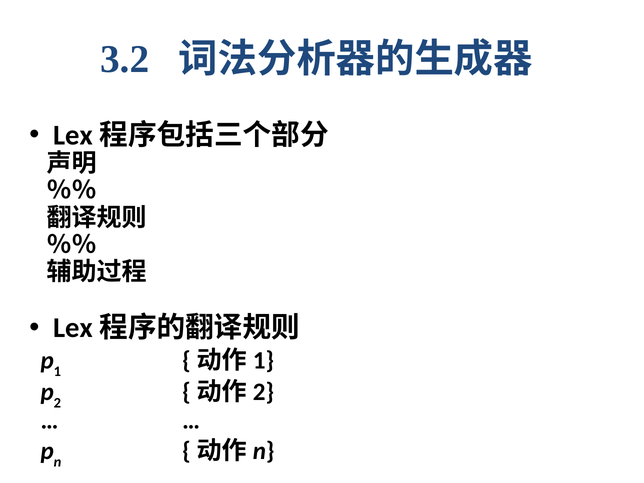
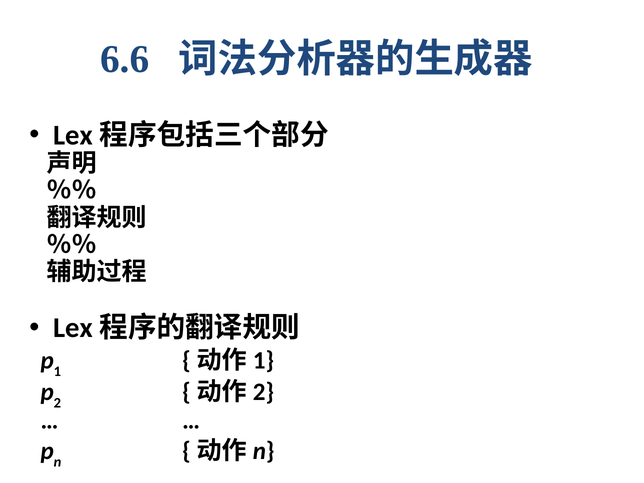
3.2: 3.2 -> 6.6 (125, 59)
